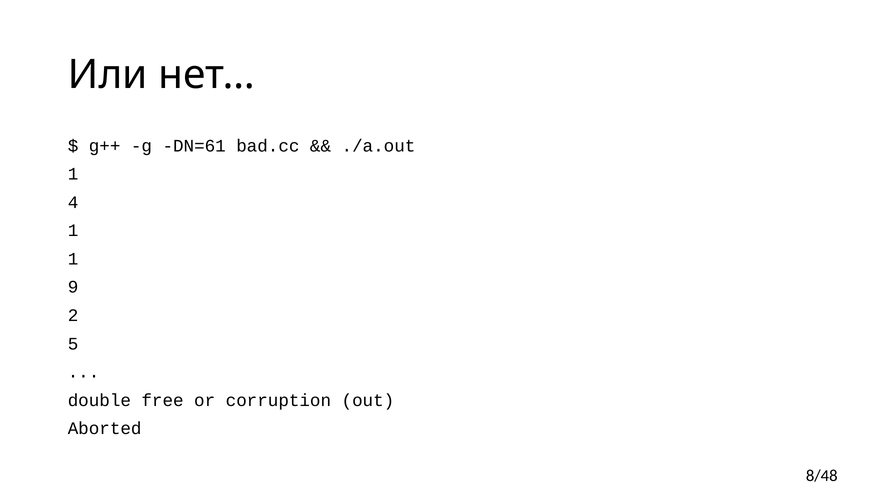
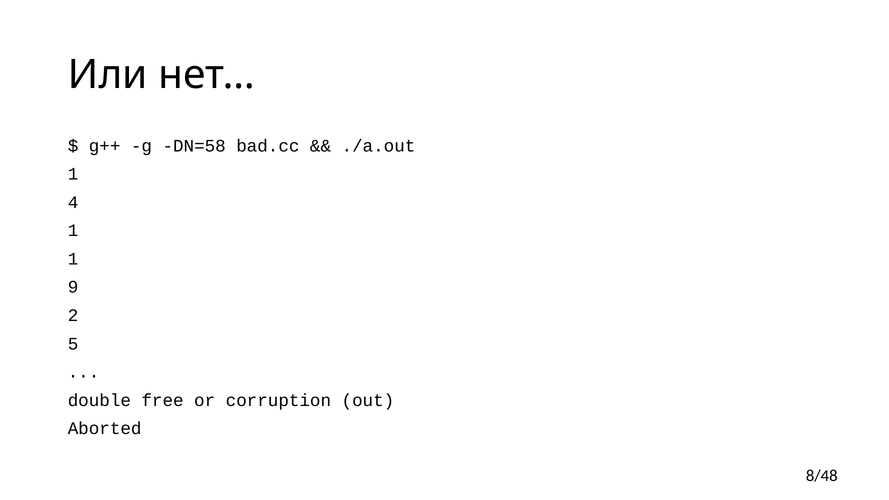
DN=61: DN=61 -> DN=58 (194, 146)
